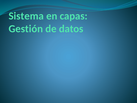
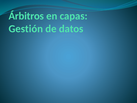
Sistema: Sistema -> Árbitros (26, 16)
